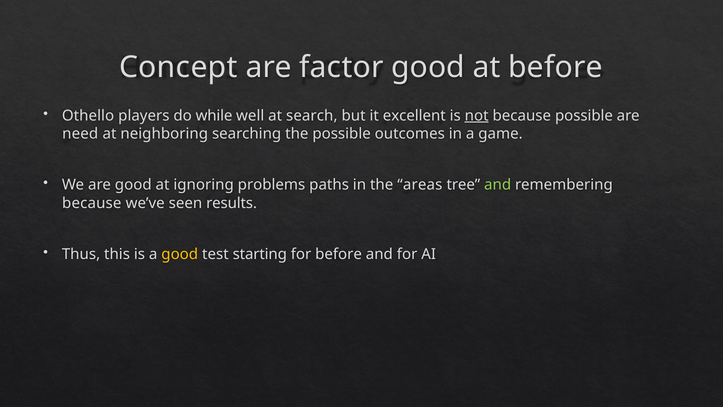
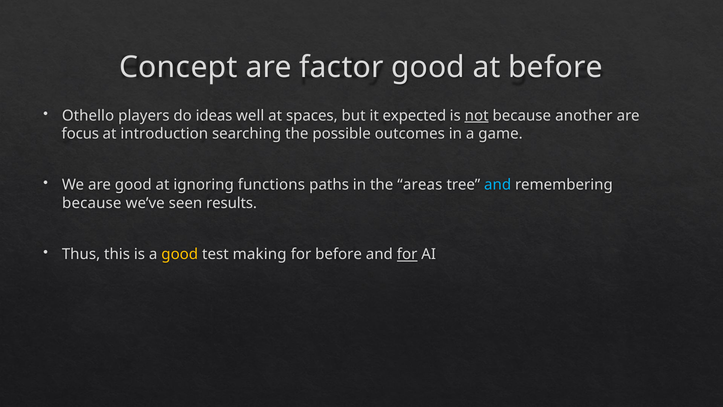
while: while -> ideas (214, 116)
search: search -> spaces (312, 116)
excellent: excellent -> expected (414, 116)
because possible: possible -> another (584, 116)
need: need -> focus (80, 134)
neighboring: neighboring -> introduction (164, 134)
problems: problems -> functions (271, 185)
and colour: light green -> light blue (498, 185)
starting: starting -> making (260, 254)
for underline: none -> present (407, 254)
